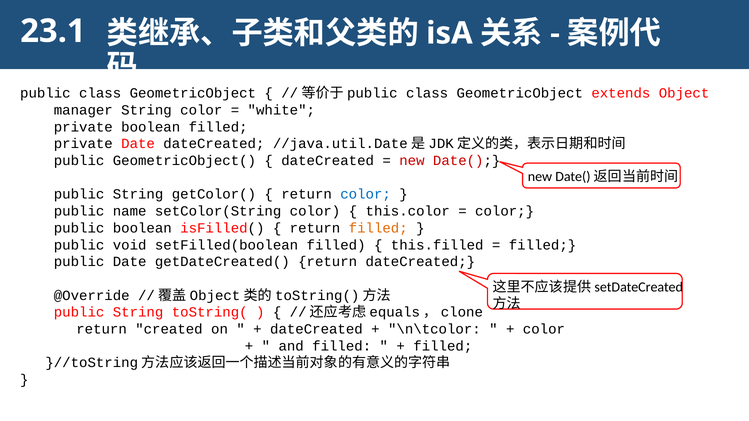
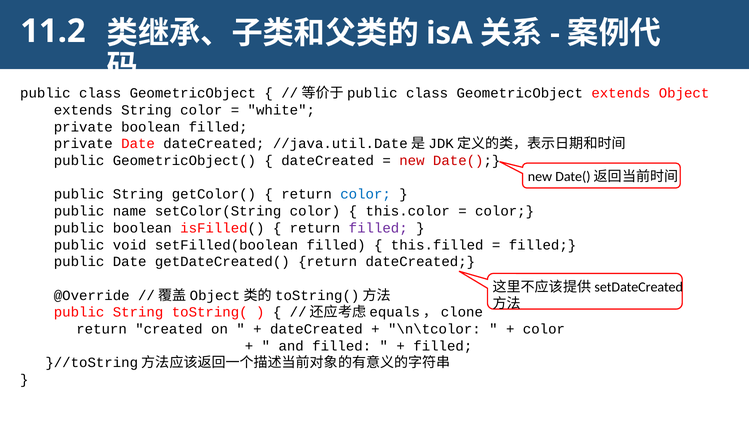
23.1: 23.1 -> 11.2 (53, 31)
manager: manager -> extends (83, 110)
filled colour: orange -> purple (378, 228)
